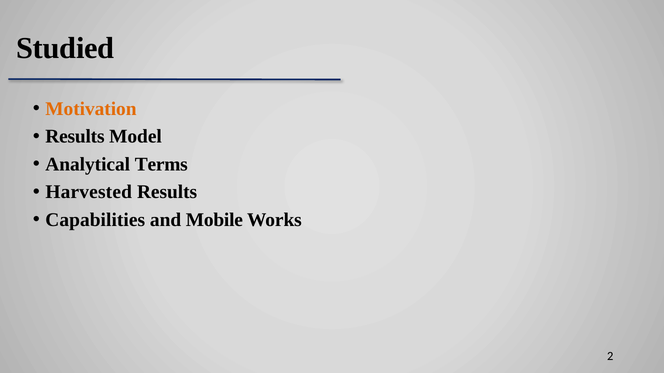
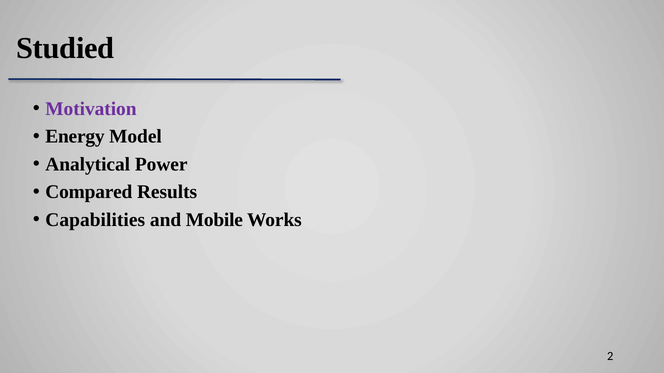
Motivation colour: orange -> purple (91, 109)
Results: Results -> Energy (75, 137)
Terms: Terms -> Power (161, 164)
Harvested: Harvested -> Compared (89, 192)
